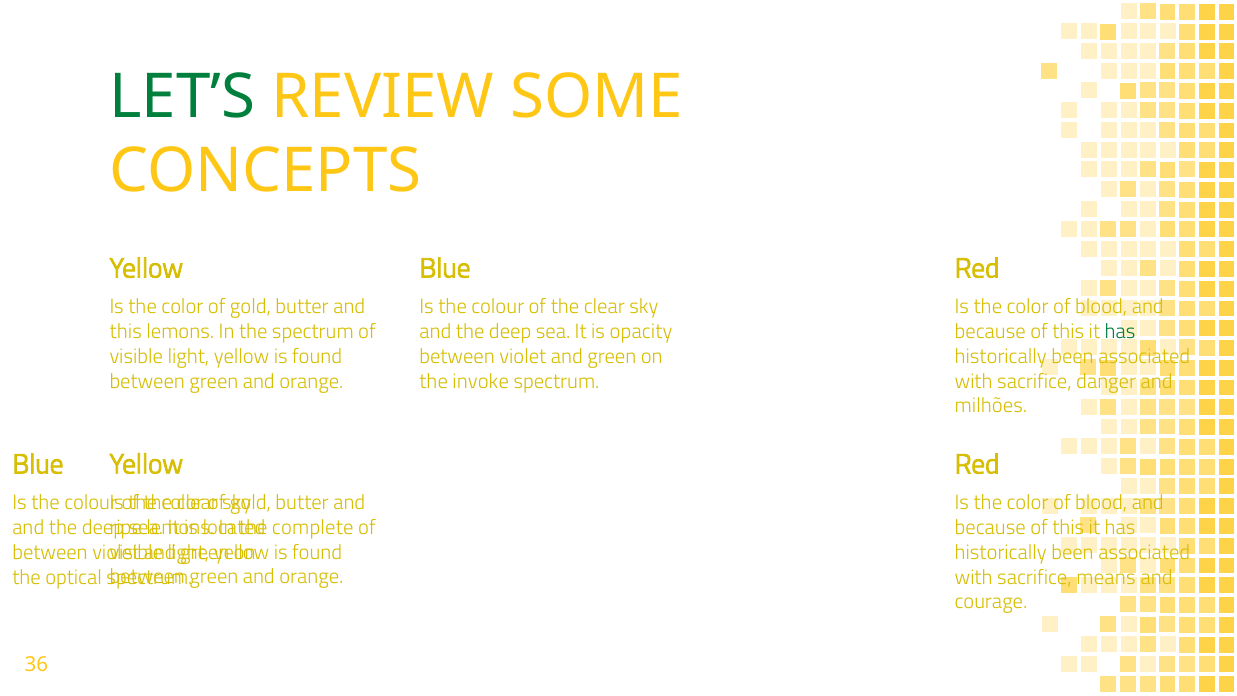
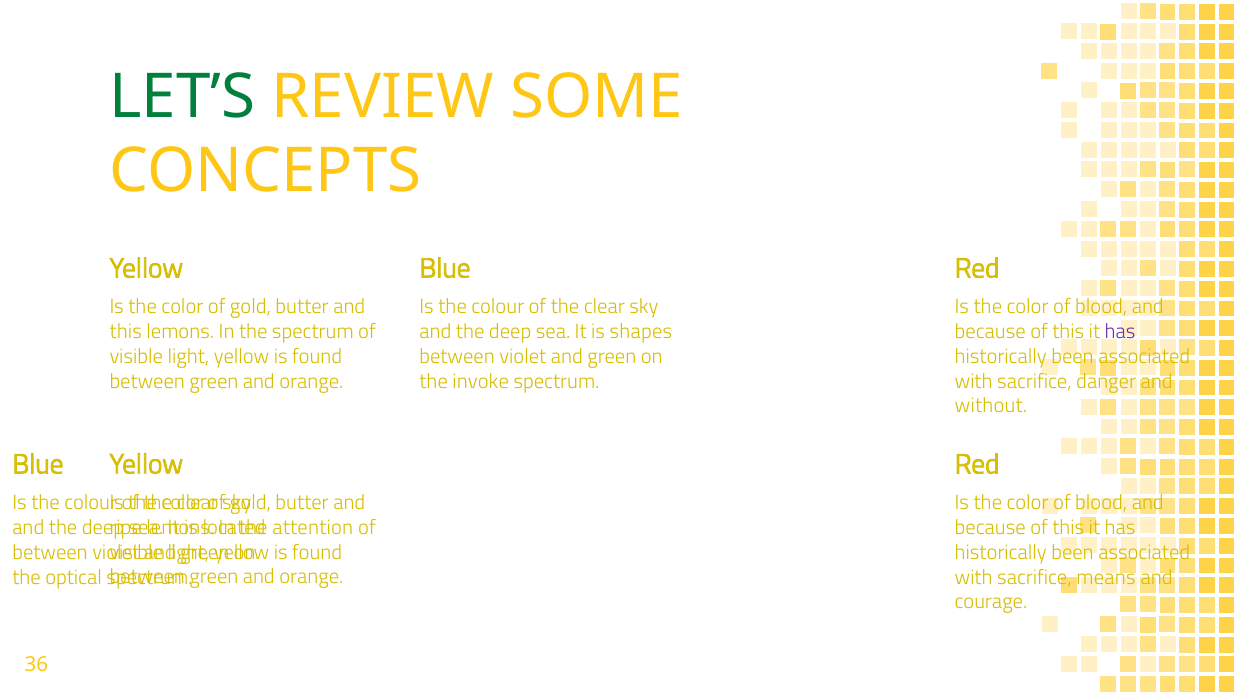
opacity: opacity -> shapes (641, 332)
has colour: green -> purple (1120, 332)
milhões: milhões -> without (991, 406)
complete: complete -> attention (313, 528)
